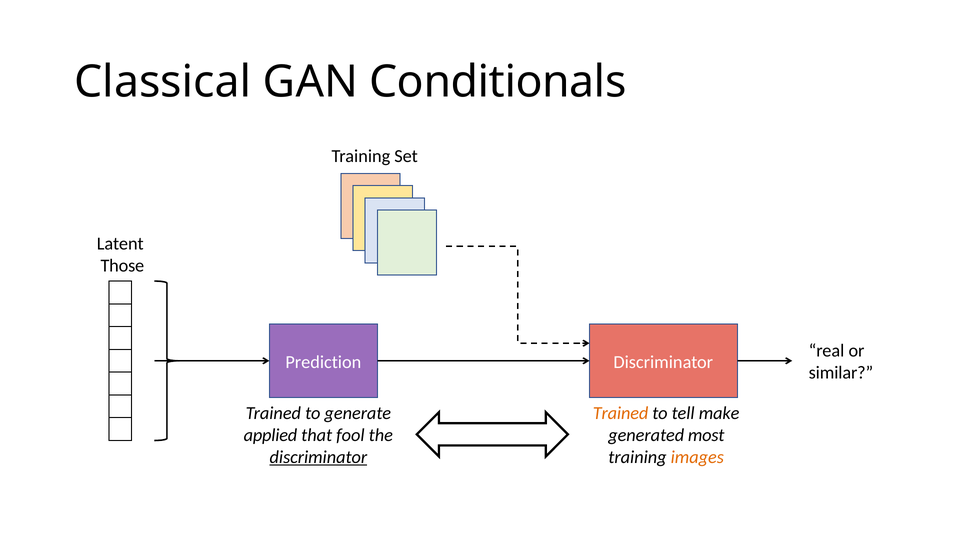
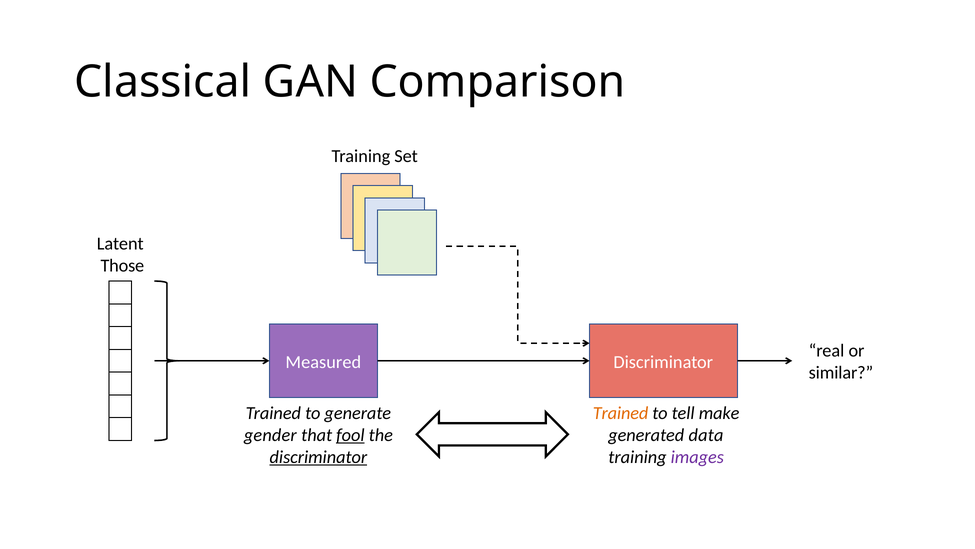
Conditionals: Conditionals -> Comparison (498, 82)
Prediction: Prediction -> Measured (323, 362)
applied: applied -> gender (270, 435)
fool underline: none -> present (350, 435)
most: most -> data (706, 435)
images colour: orange -> purple (697, 457)
